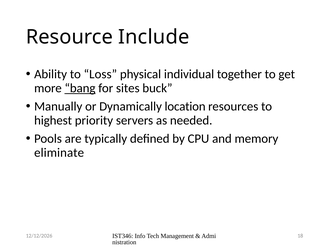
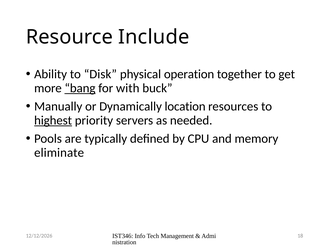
Loss: Loss -> Disk (100, 74)
individual: individual -> operation (189, 74)
sites: sites -> with (128, 88)
highest underline: none -> present (53, 120)
